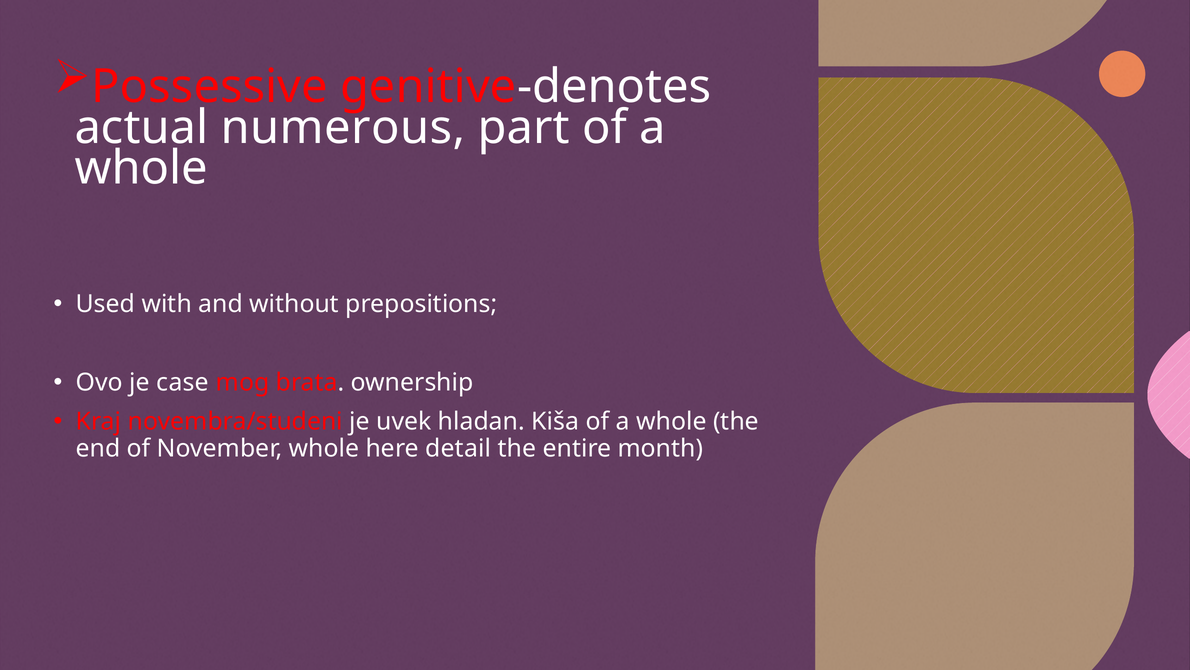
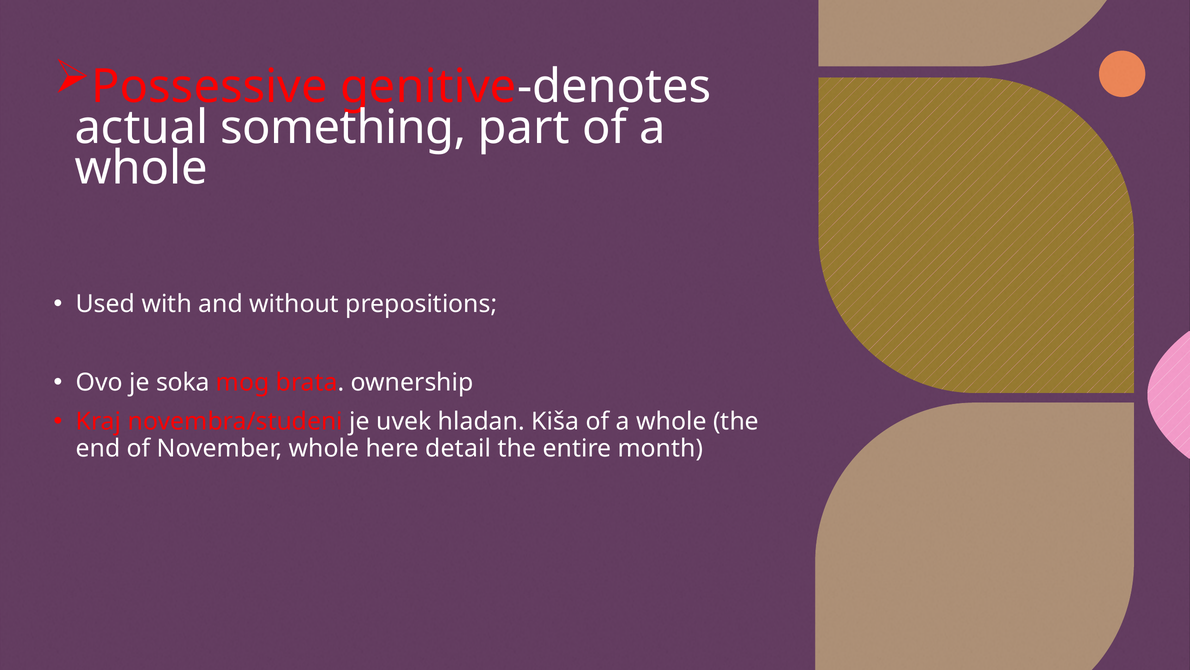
numerous: numerous -> something (343, 127)
case: case -> soka (183, 382)
